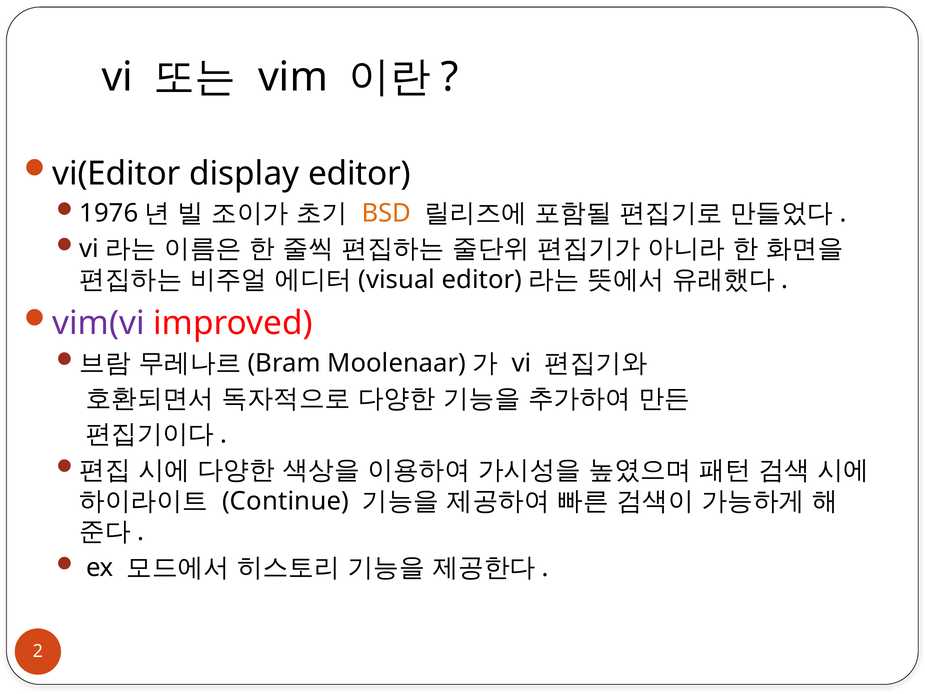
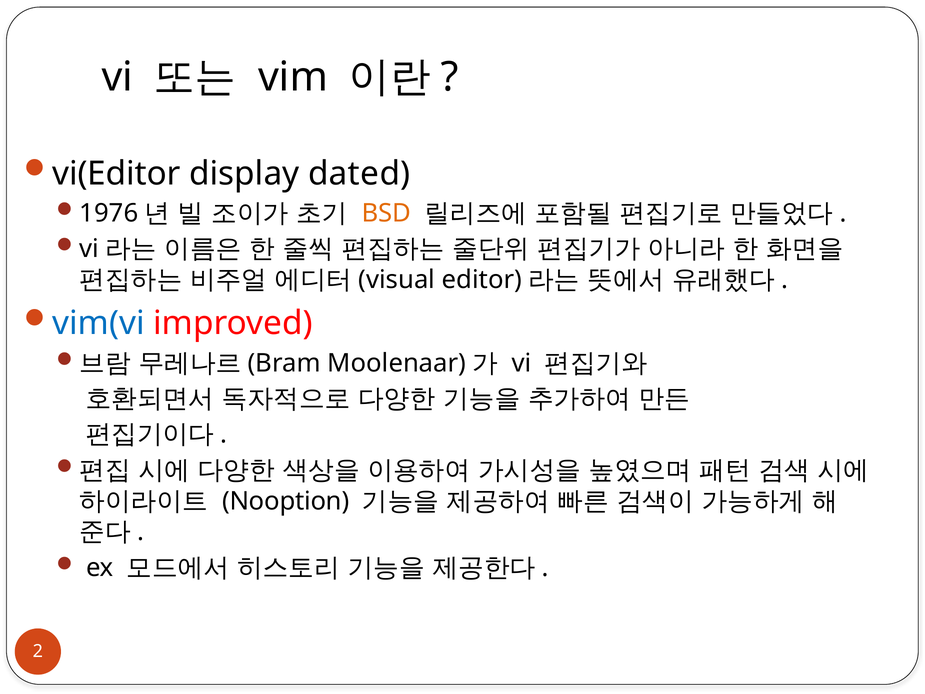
editor: editor -> dated (359, 173)
vim(vi colour: purple -> blue (98, 323)
Continue: Continue -> Nooption (286, 501)
